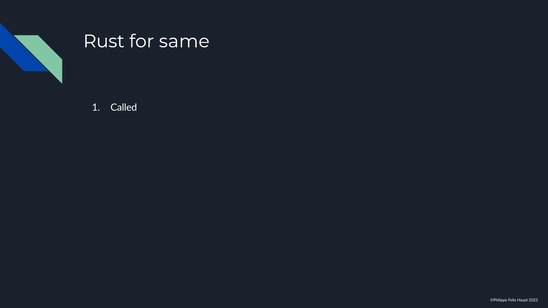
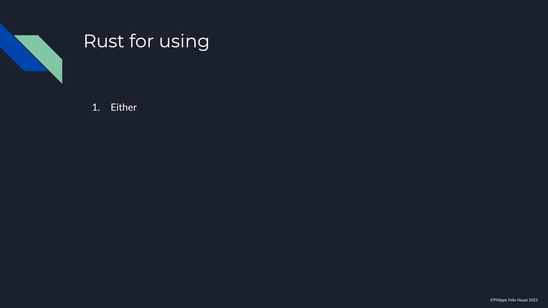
same: same -> using (184, 41)
Called: Called -> Either (124, 108)
